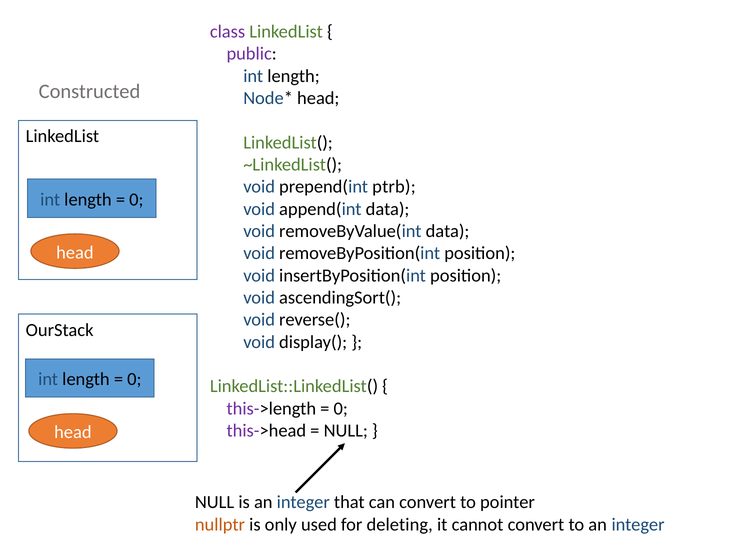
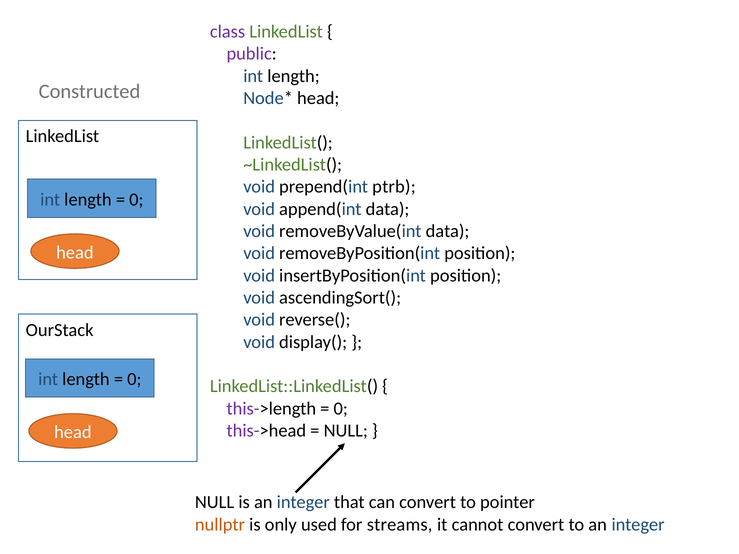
deleting: deleting -> streams (400, 525)
